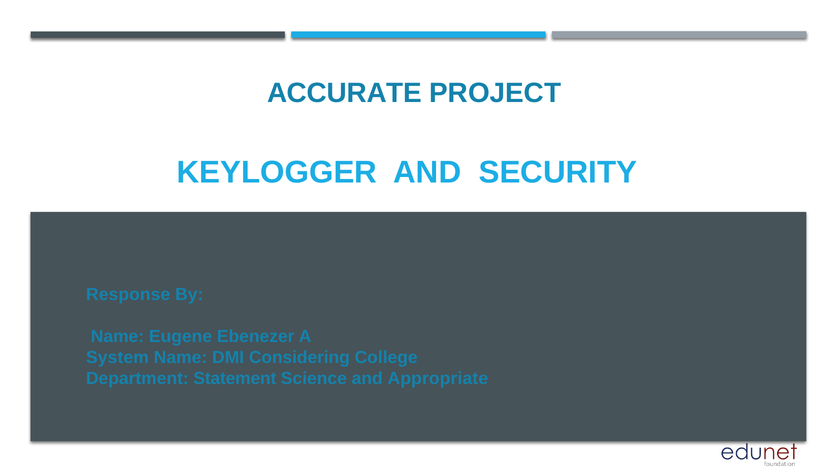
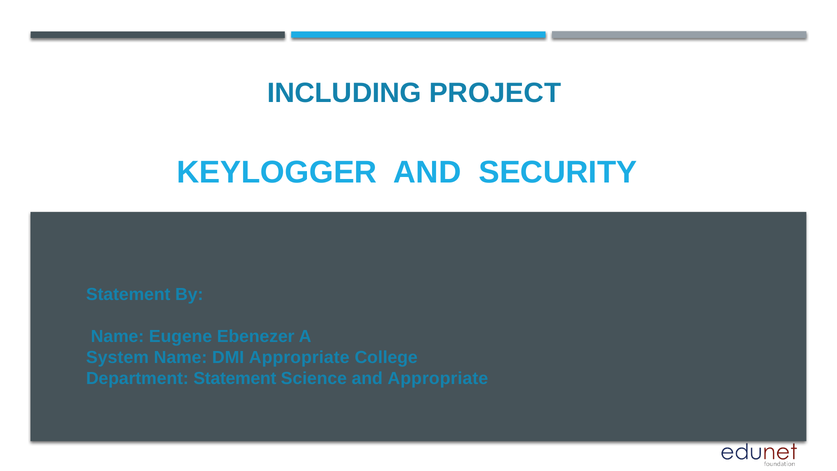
ACCURATE: ACCURATE -> INCLUDING (344, 93)
Response: Response -> Statement (128, 294)
DMI Considering: Considering -> Appropriate (299, 357)
